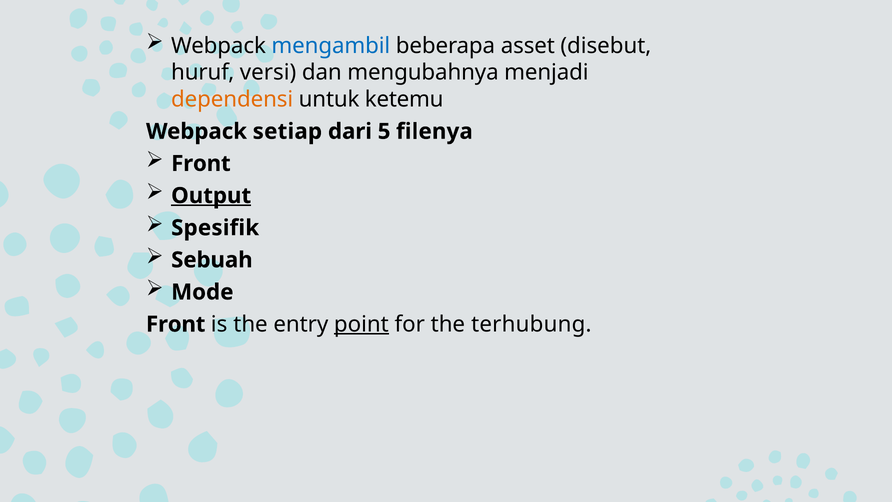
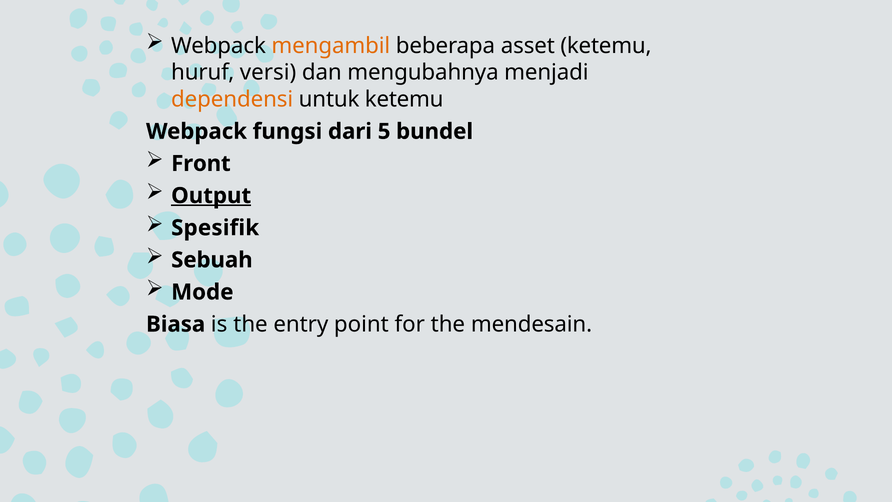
mengambil colour: blue -> orange (331, 46)
asset disebut: disebut -> ketemu (606, 46)
setiap: setiap -> fungsi (287, 131)
filenya: filenya -> bundel (435, 131)
Front: Front -> Biasa (176, 324)
point underline: present -> none (361, 324)
terhubung: terhubung -> mendesain (532, 324)
